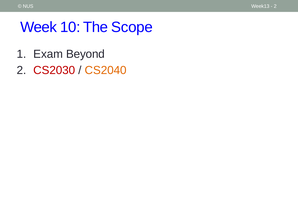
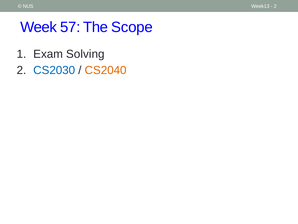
10: 10 -> 57 (70, 27)
Beyond: Beyond -> Solving (85, 54)
CS2030 colour: red -> blue (54, 70)
